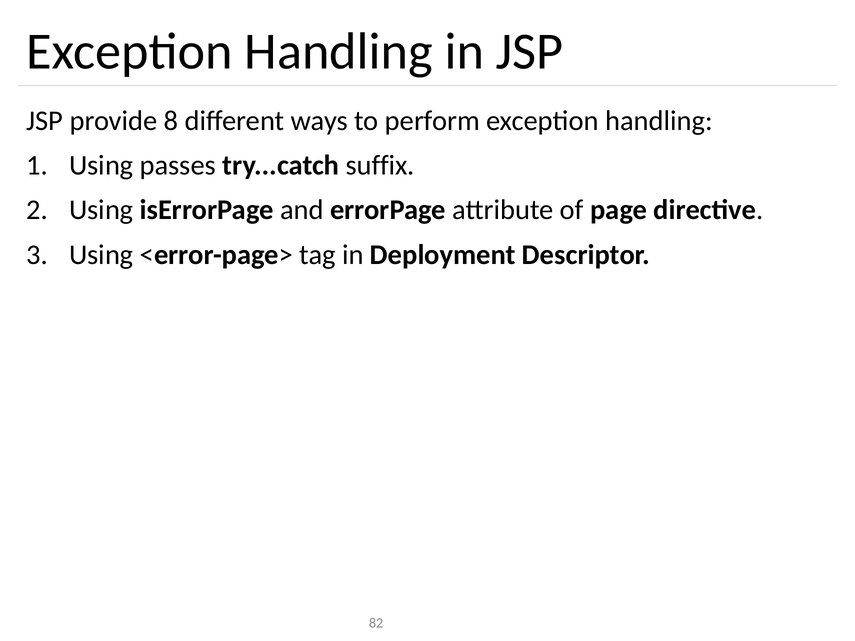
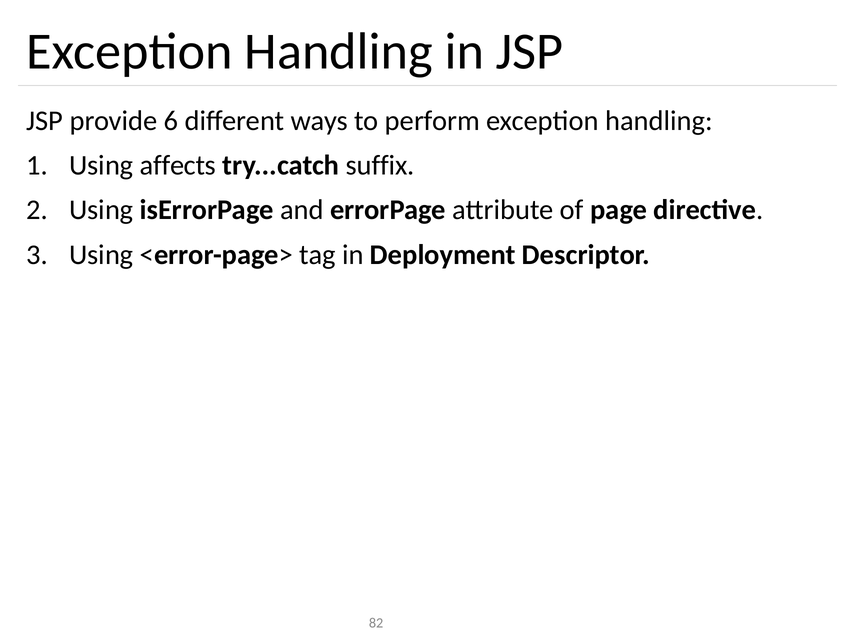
8: 8 -> 6 (171, 121)
passes: passes -> affects (178, 165)
